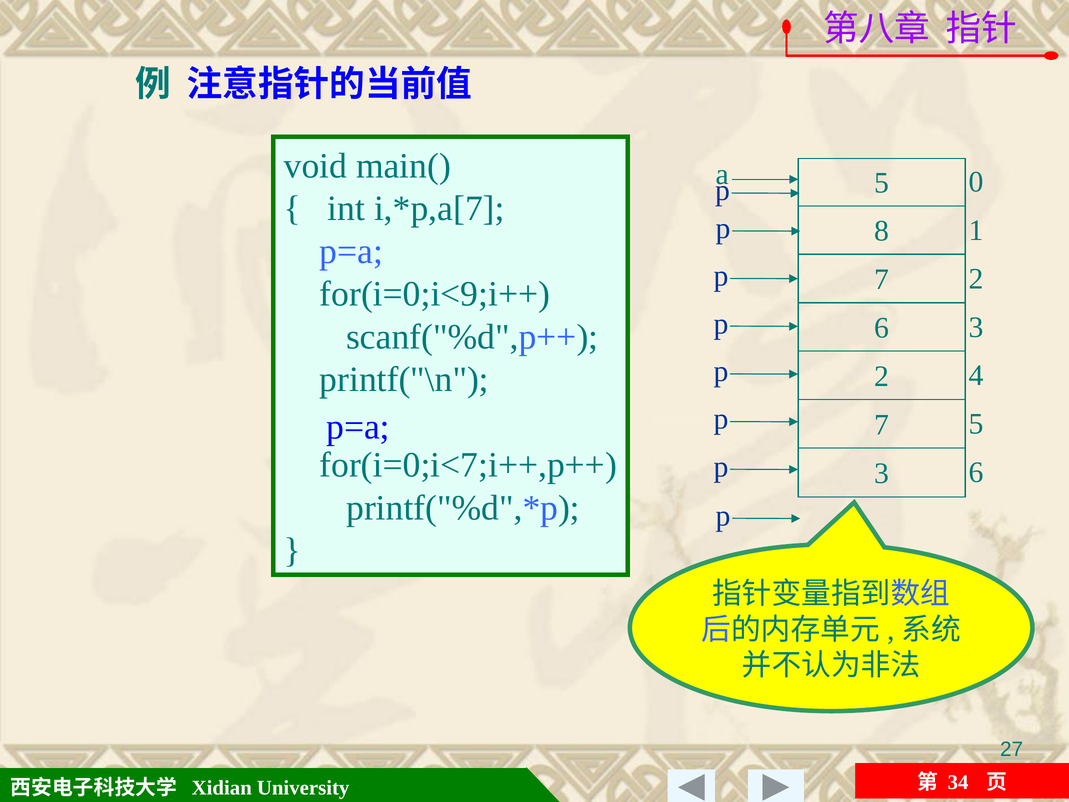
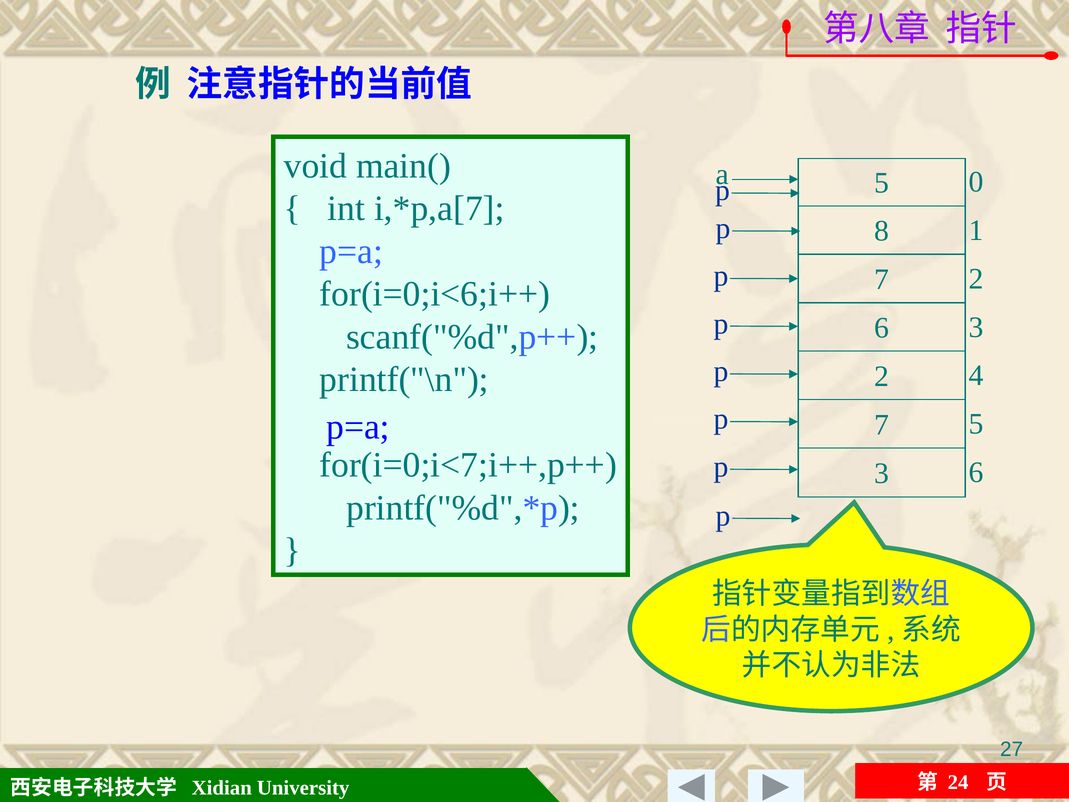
for(i=0;i<9;i++: for(i=0;i<9;i++ -> for(i=0;i<6;i++ (435, 294)
34: 34 -> 24 (958, 782)
